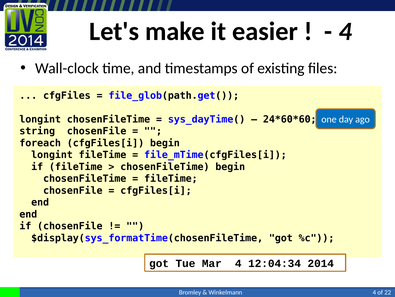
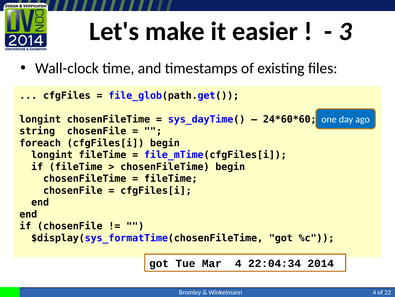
4: 4 -> 3 (345, 31)
12:04:34: 12:04:34 -> 22:04:34 (275, 263)
